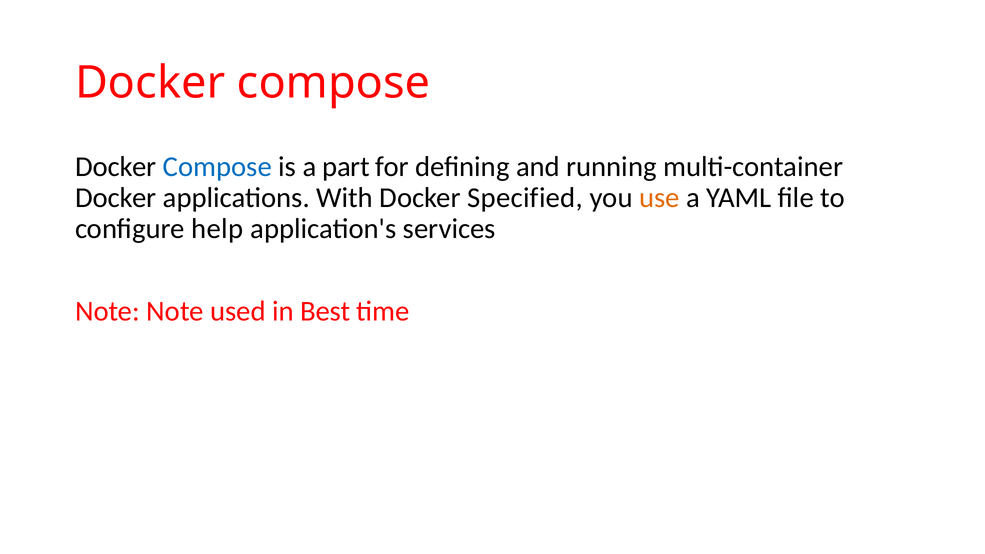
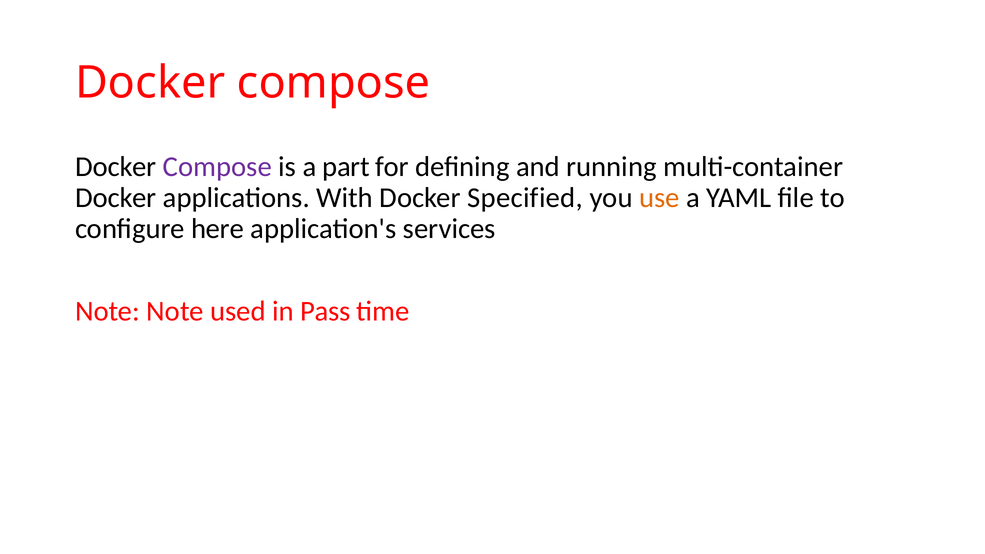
Compose colour: blue -> purple (217, 167)
help: help -> here (218, 229)
Best: Best -> Pass (325, 311)
